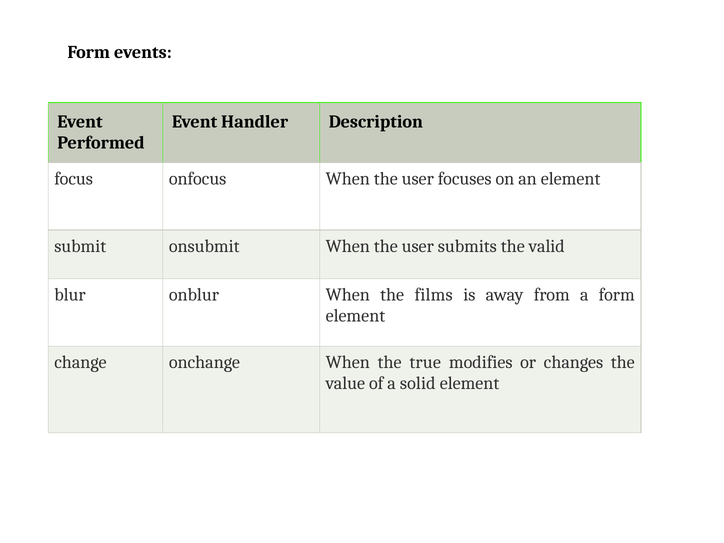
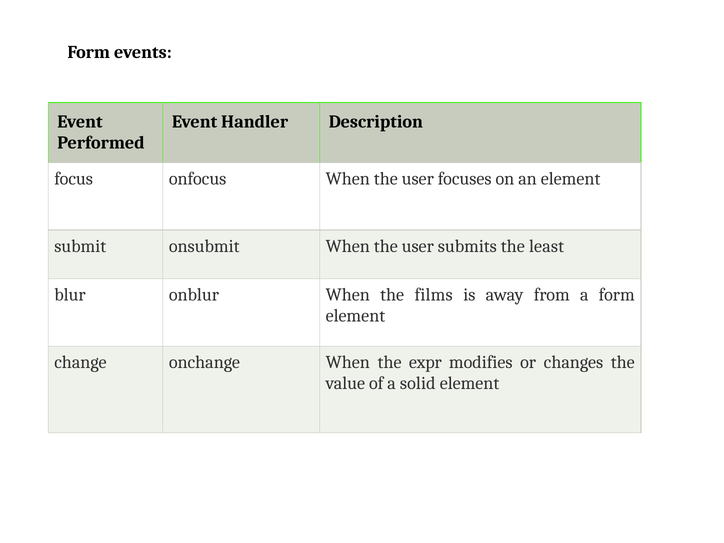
valid: valid -> least (547, 246)
true: true -> expr (425, 363)
